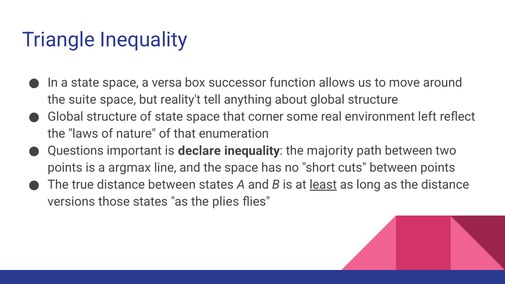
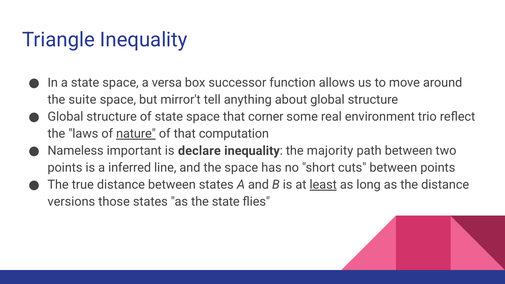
reality't: reality't -> mirror't (181, 100)
left: left -> trio (427, 117)
nature underline: none -> present (136, 134)
enumeration: enumeration -> computation (234, 134)
Questions: Questions -> Nameless (76, 151)
argmax: argmax -> inferred (130, 168)
the plies: plies -> state (226, 202)
